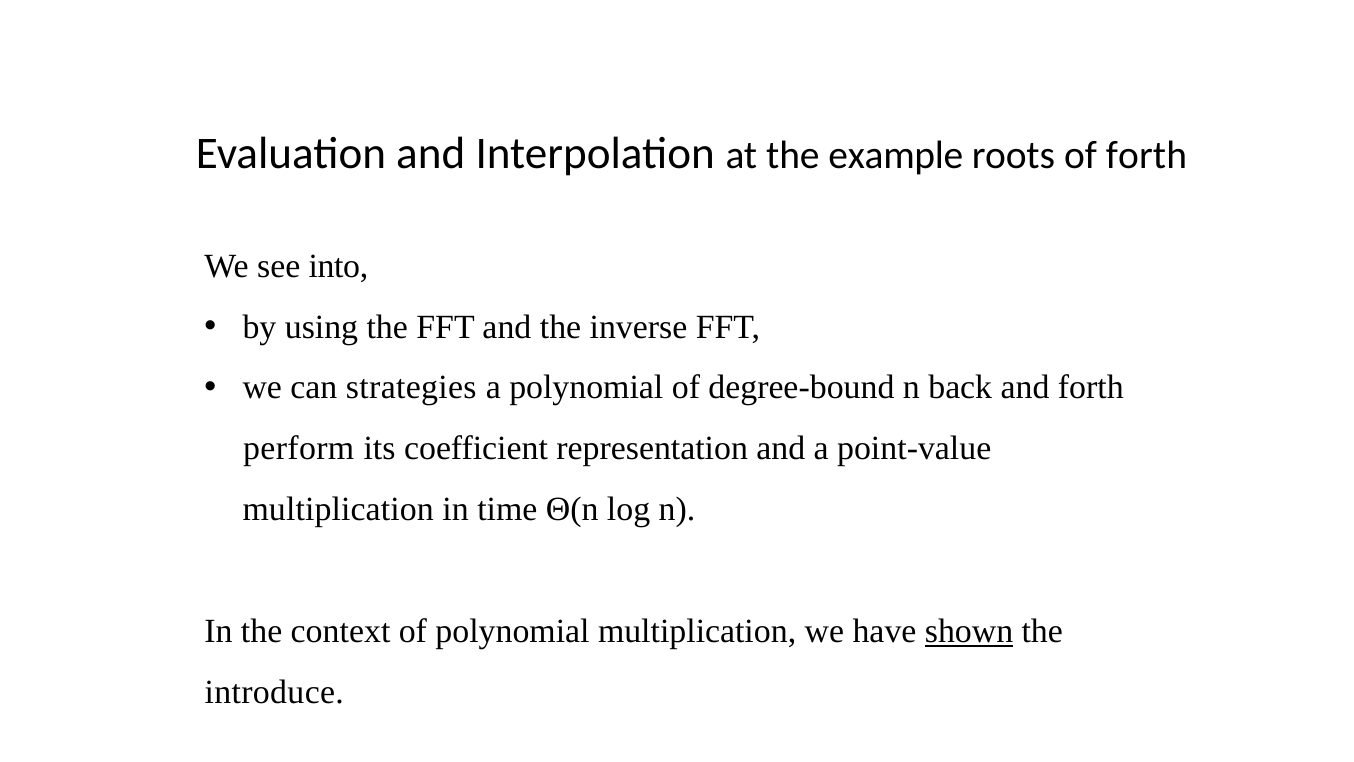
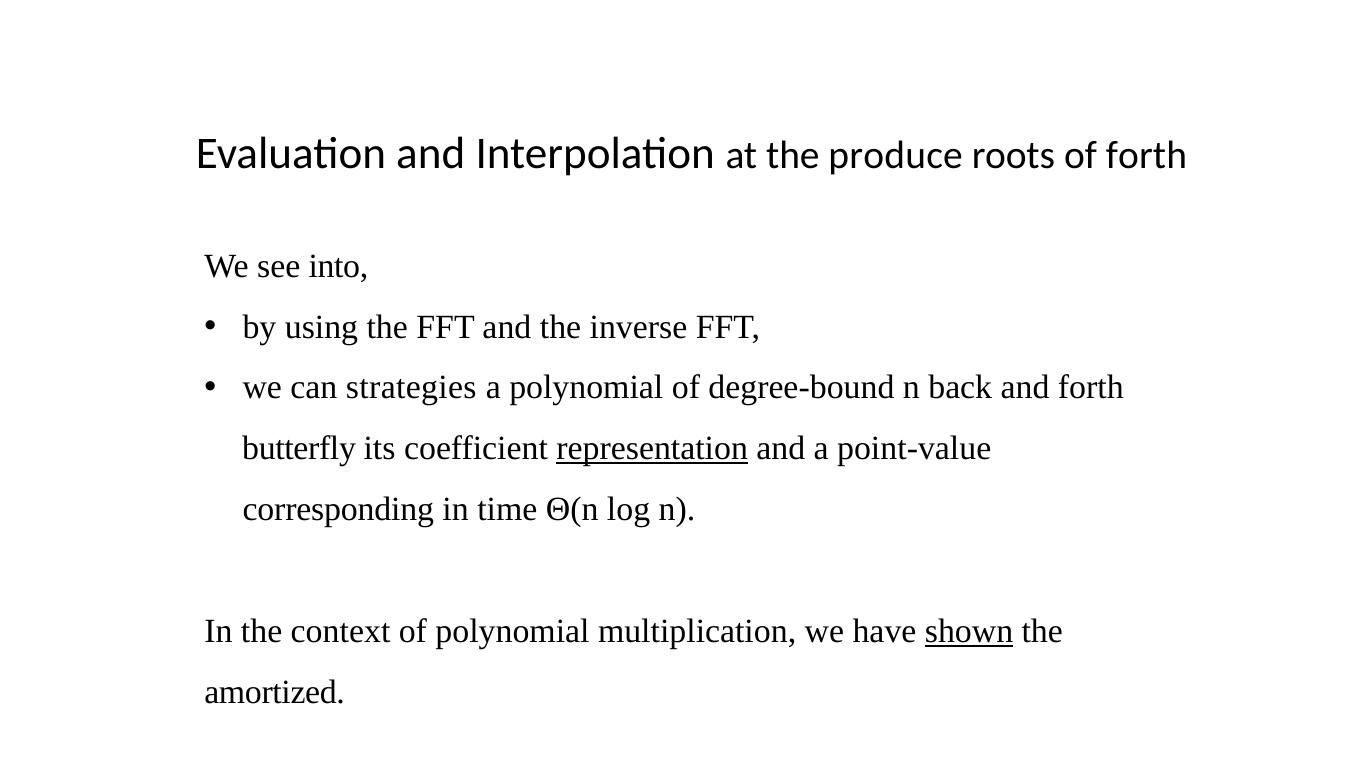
example: example -> produce (896, 155)
perform: perform -> butterfly (299, 449)
representation underline: none -> present (652, 449)
multiplication: multiplication -> corresponding (338, 509)
introduce: introduce -> amortized (275, 692)
